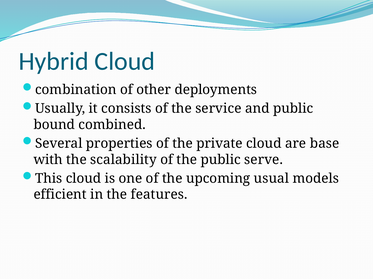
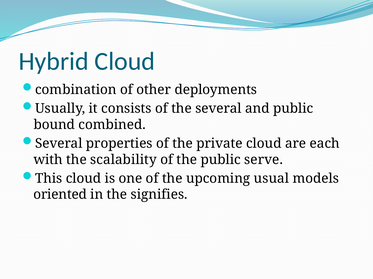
the service: service -> several (218, 109)
base: base -> each (325, 144)
efficient: efficient -> oriented (60, 195)
features: features -> signifies (159, 195)
